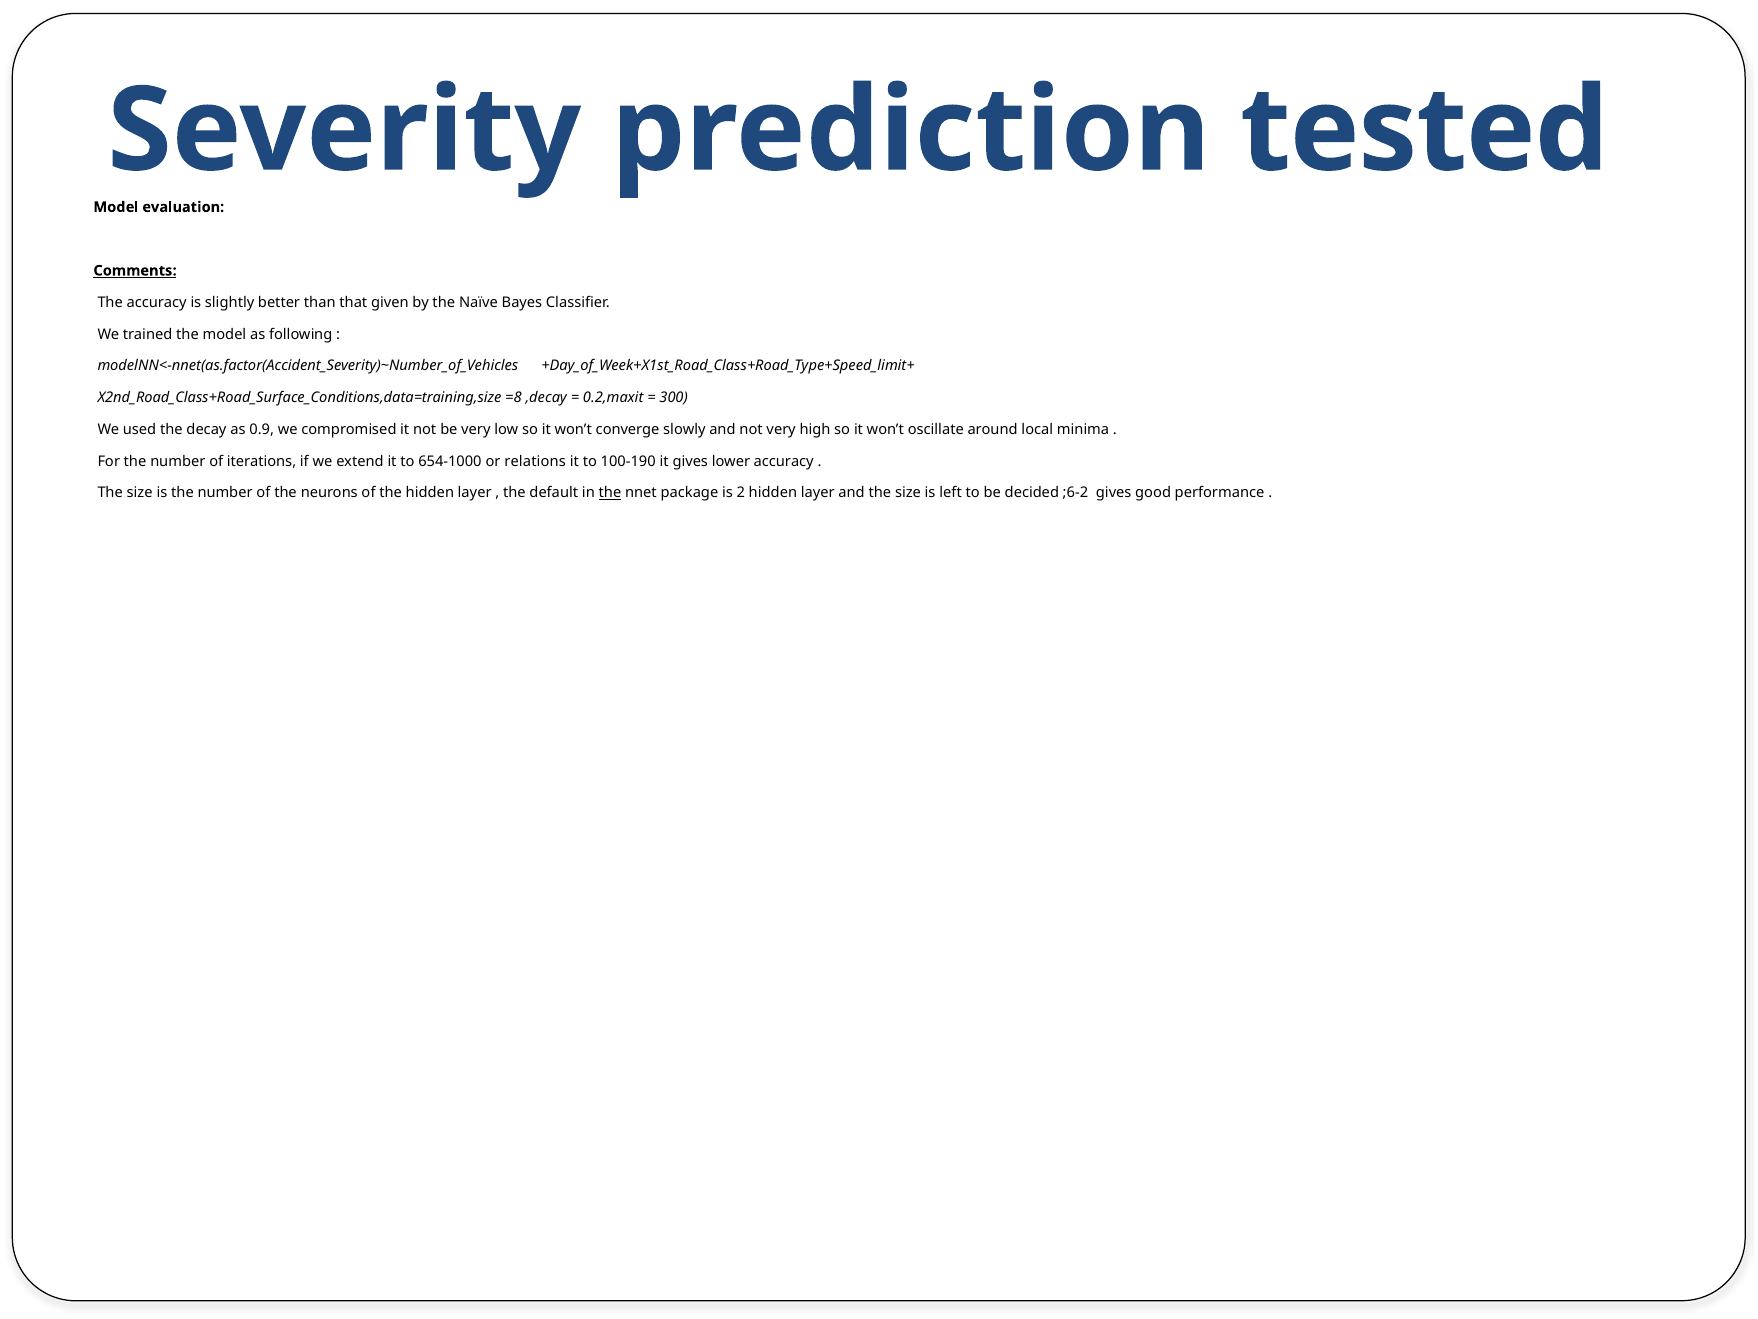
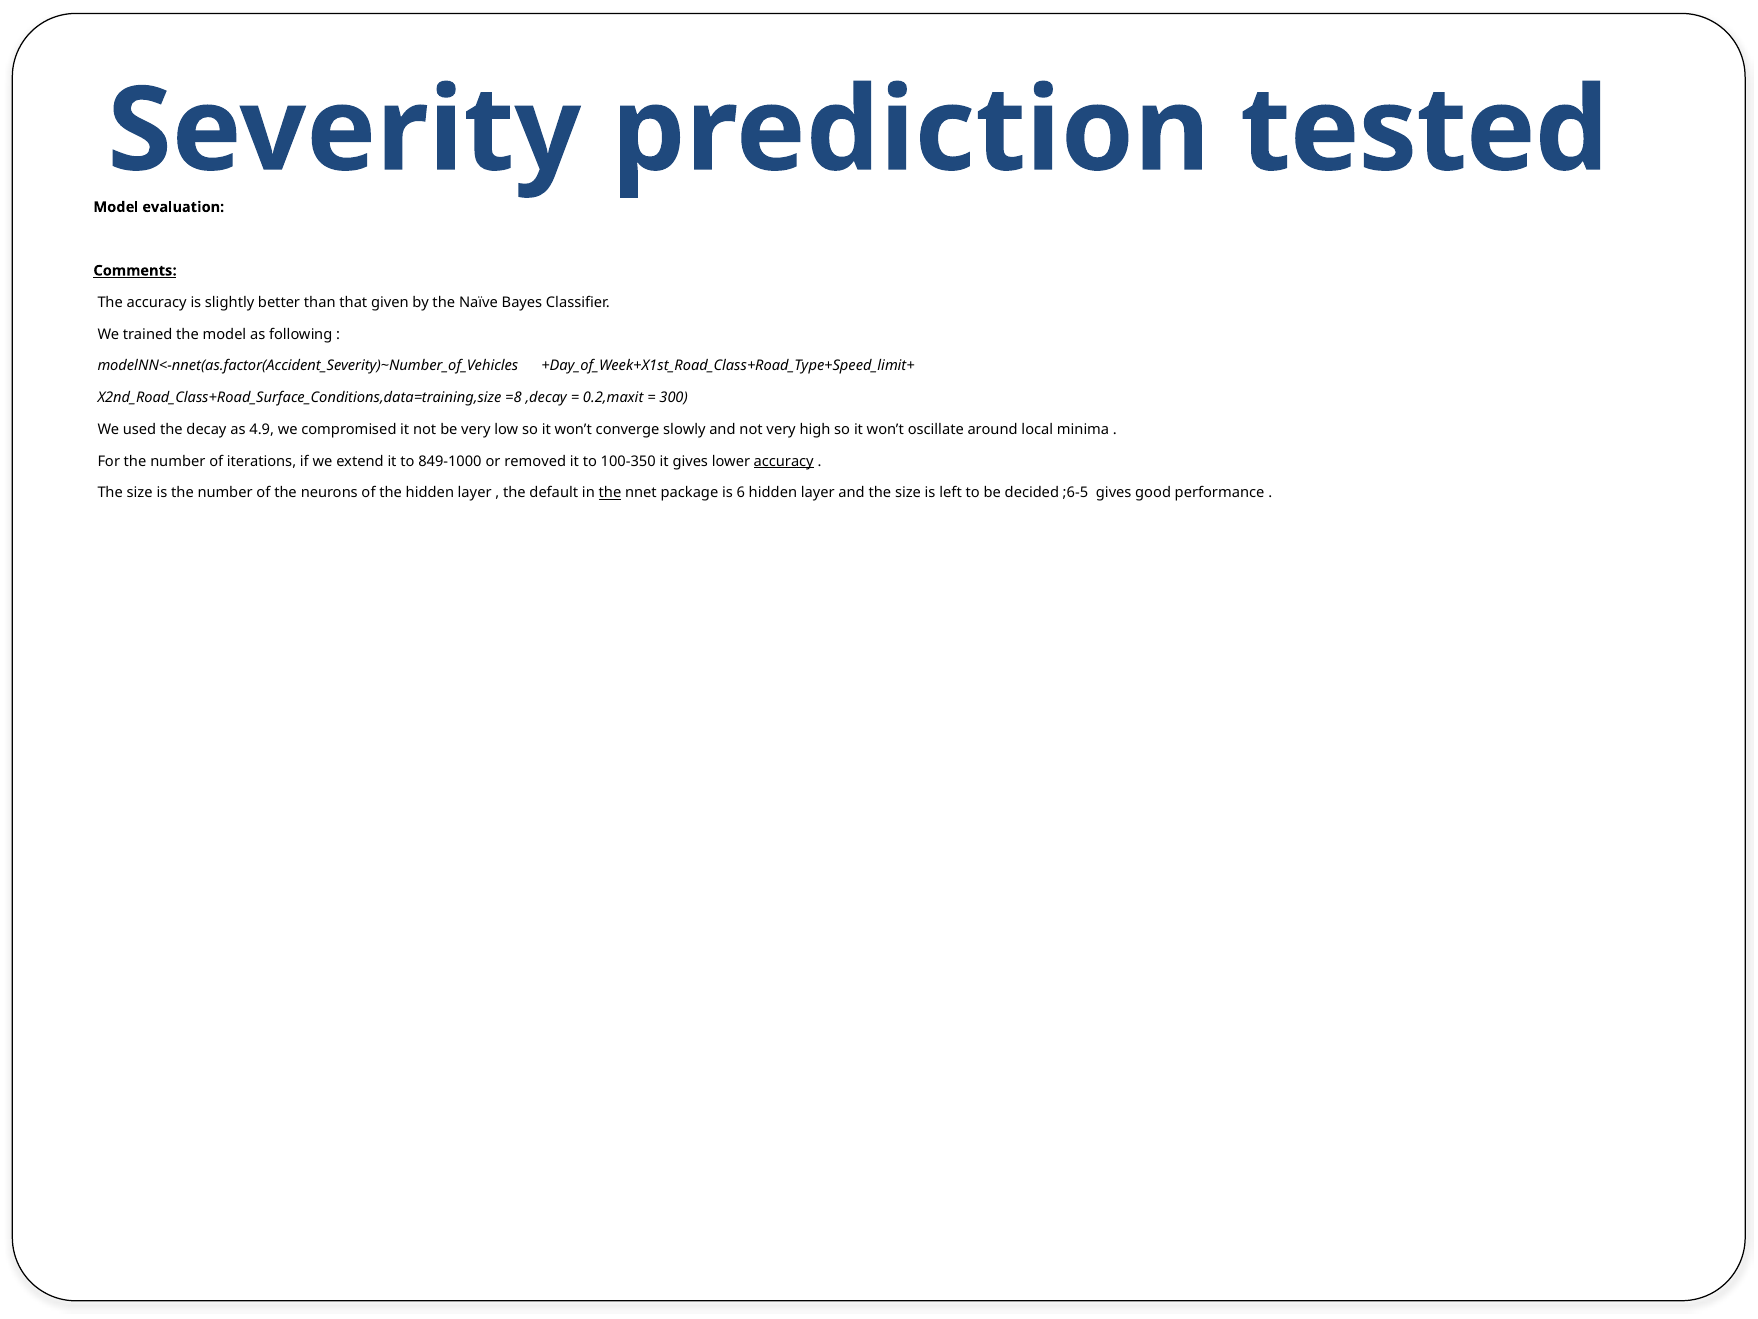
0.9: 0.9 -> 4.9 (262, 429)
654-1000: 654-1000 -> 849-1000 (450, 461)
relations: relations -> removed (535, 461)
100-190: 100-190 -> 100-350 (628, 461)
accuracy underline: none -> present (784, 461)
2: 2 -> 6 (741, 493)
;6-2: ;6-2 -> ;6-5 (1076, 493)
